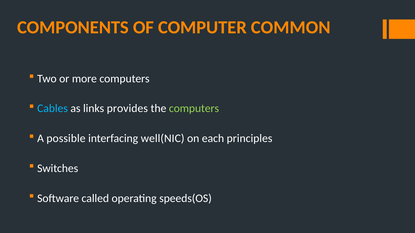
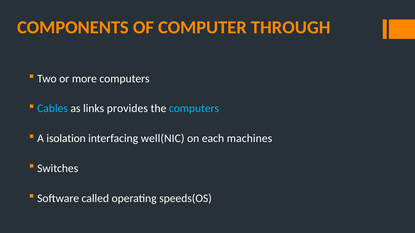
COMMON: COMMON -> THROUGH (291, 27)
computers colour: light green -> light blue (194, 109)
possible: possible -> isolation (66, 139)
principles: principles -> machines (250, 139)
